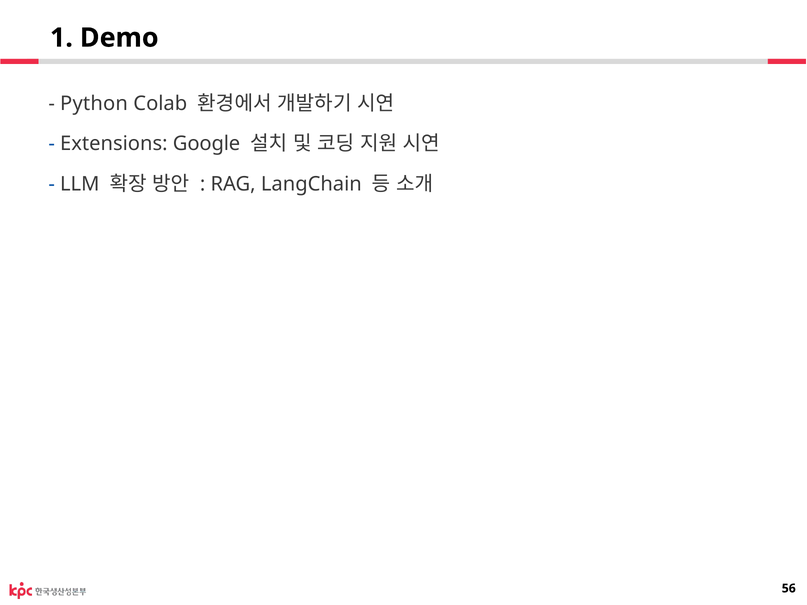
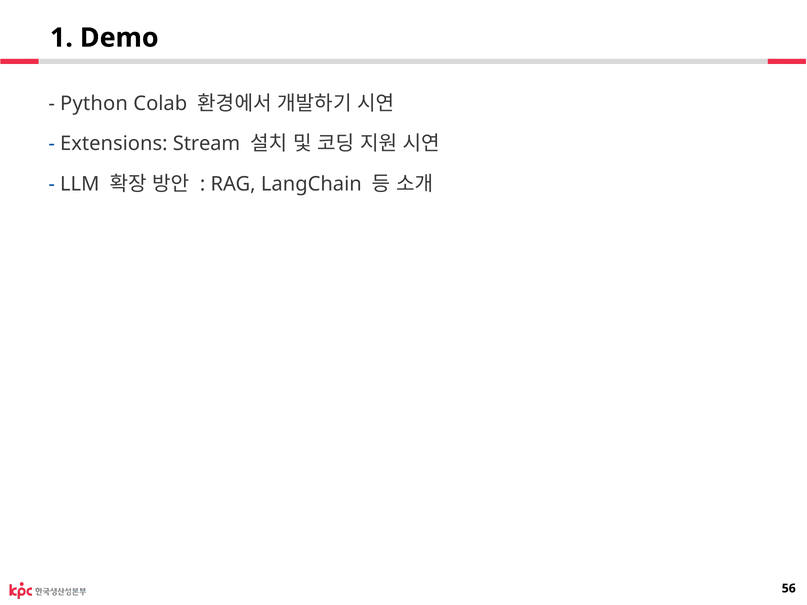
Google: Google -> Stream (207, 144)
